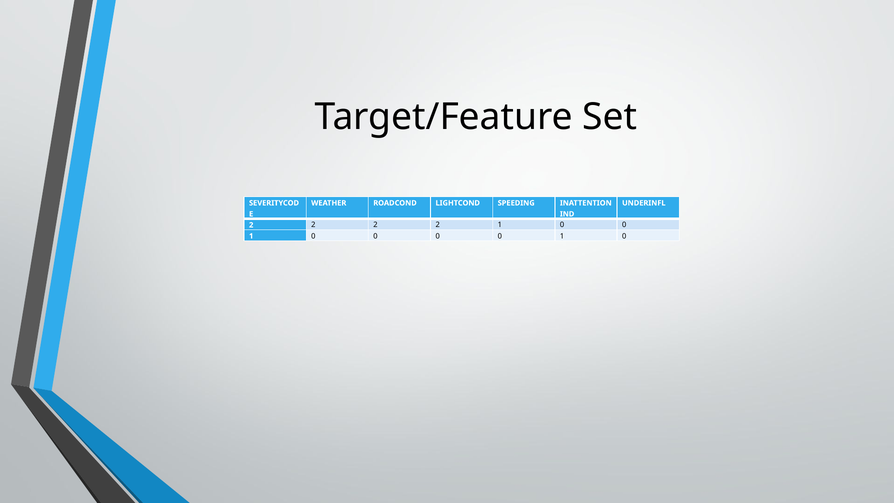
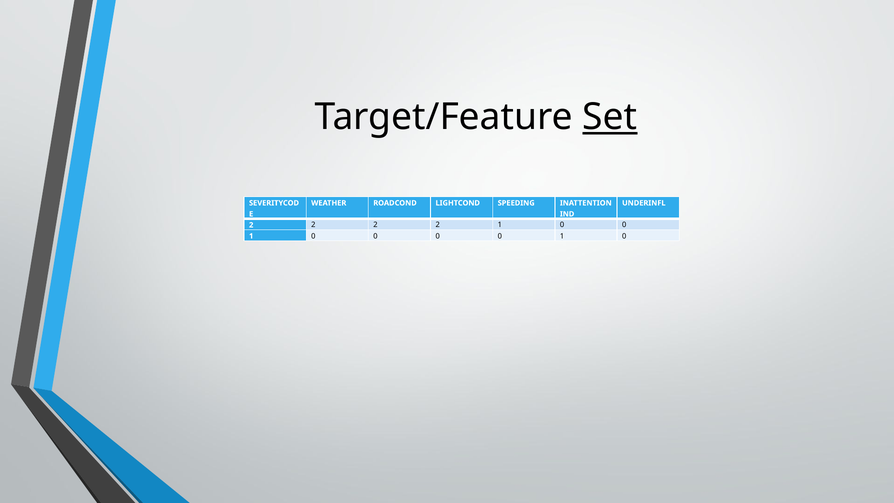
Set underline: none -> present (610, 117)
